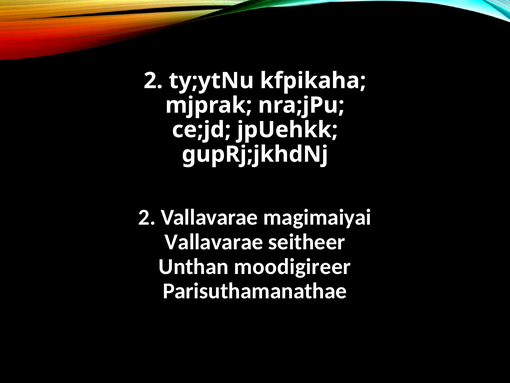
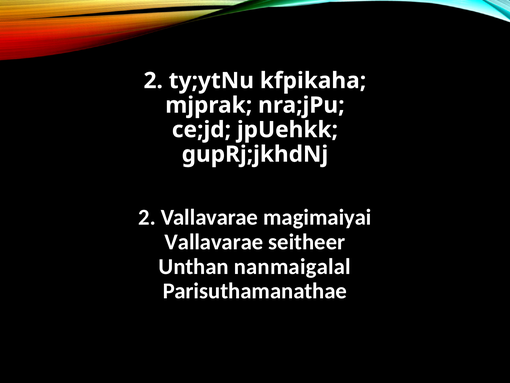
moodigireer: moodigireer -> nanmaigalal (292, 266)
